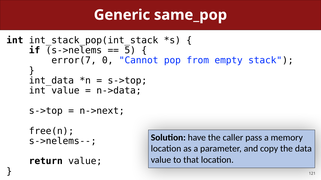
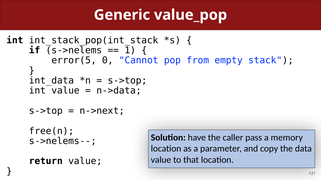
same_pop: same_pop -> value_pop (191, 15)
5: 5 -> 1 (130, 50)
error(7: error(7 -> error(5 (74, 61)
